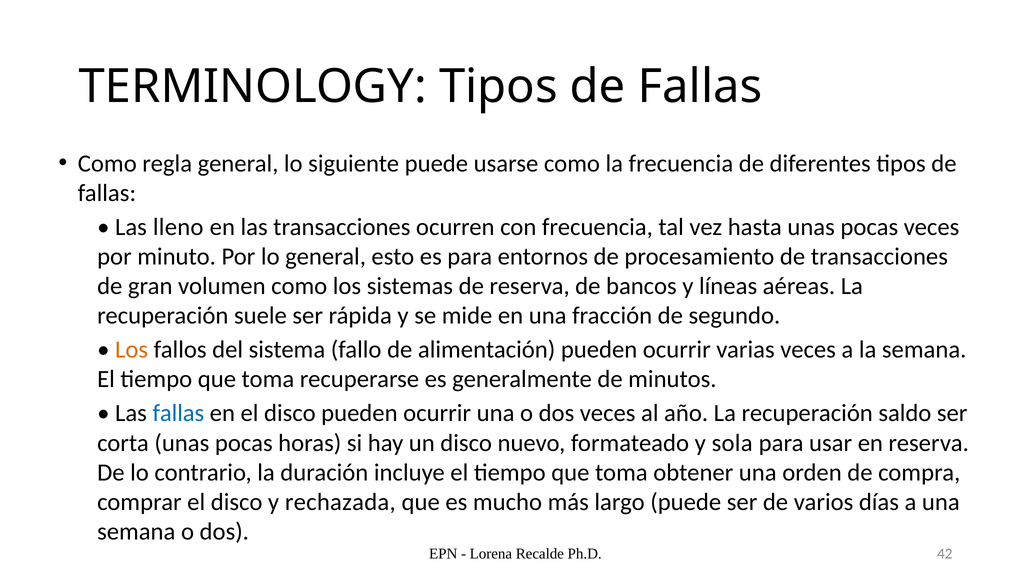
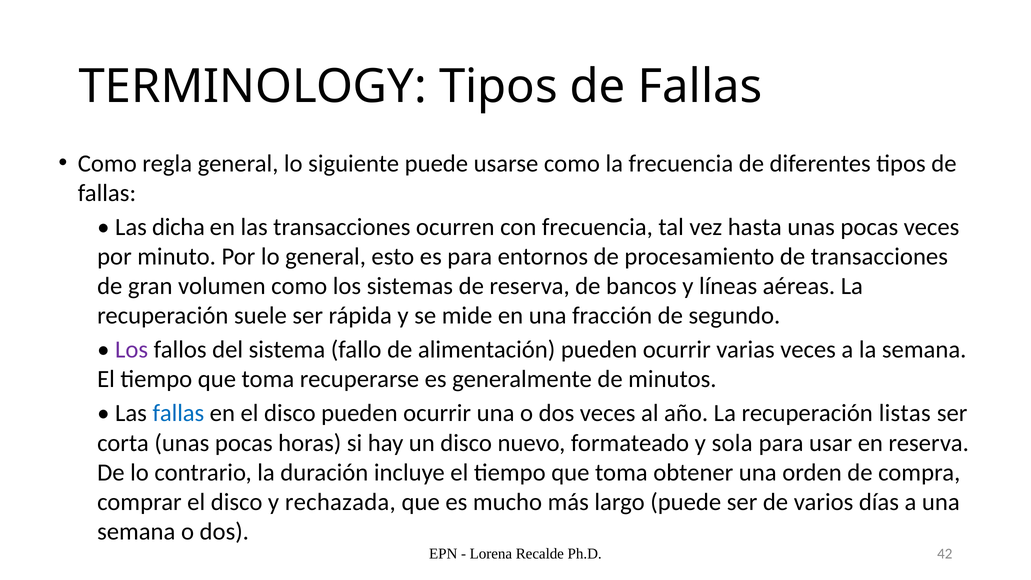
lleno: lleno -> dicha (178, 227)
Los colour: orange -> purple (132, 350)
saldo: saldo -> listas (905, 413)
